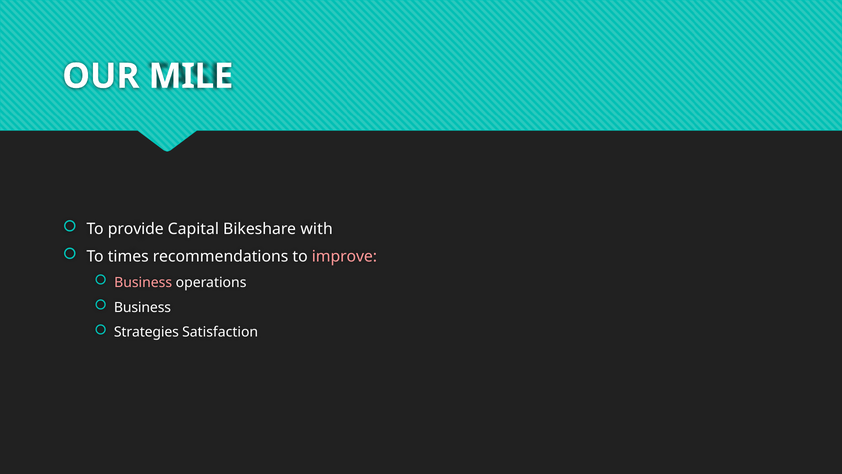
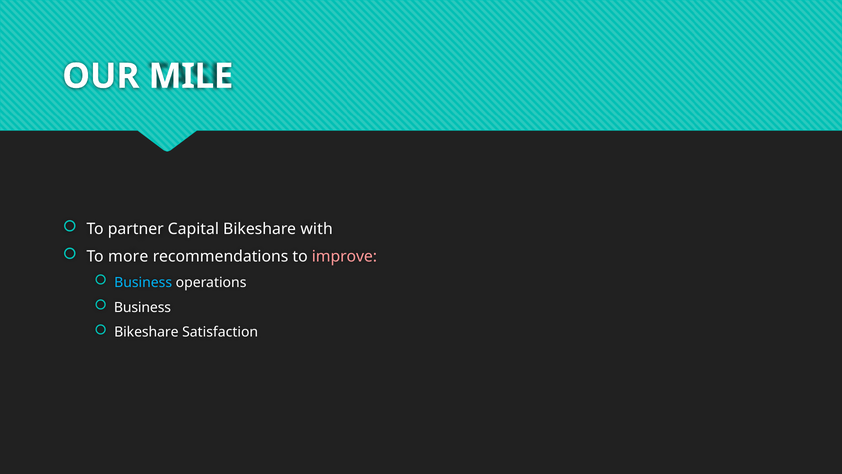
provide: provide -> partner (136, 229)
times: times -> more (128, 256)
Business colour: pink -> light blue (143, 282)
Strategies: Strategies -> Bikeshare (146, 332)
